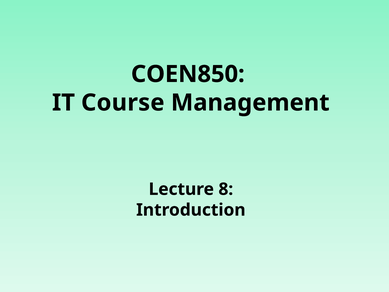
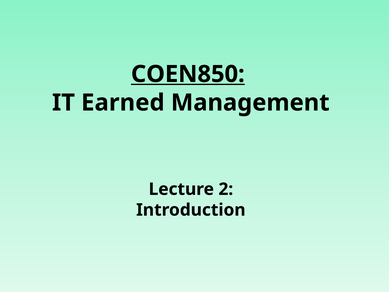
COEN850 underline: none -> present (188, 74)
Course: Course -> Earned (123, 103)
8: 8 -> 2 (226, 189)
